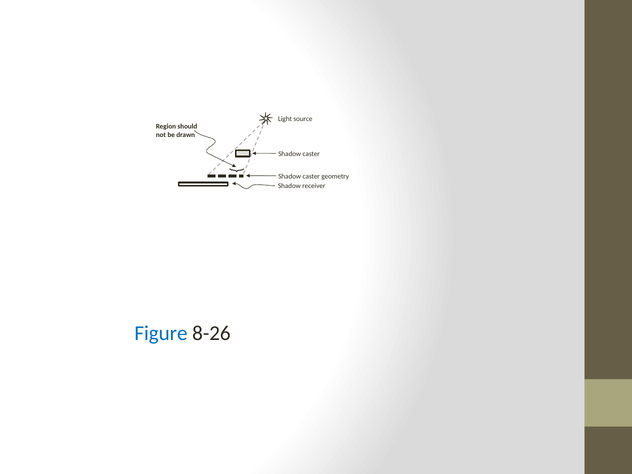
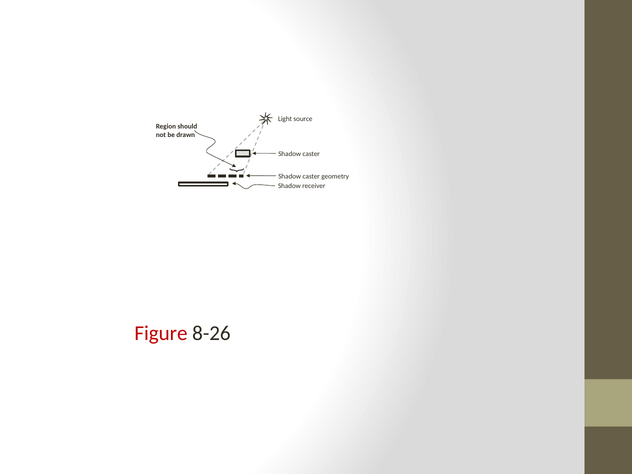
Figure colour: blue -> red (161, 333)
